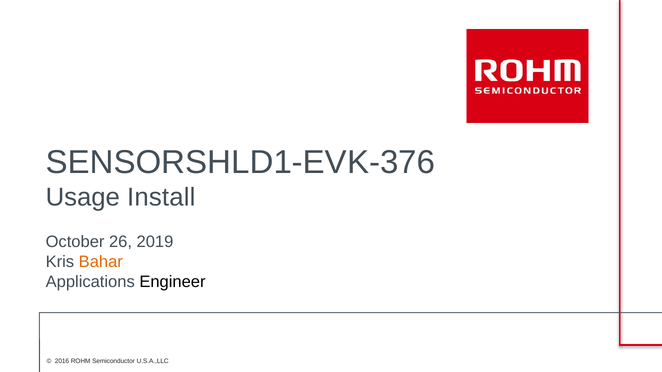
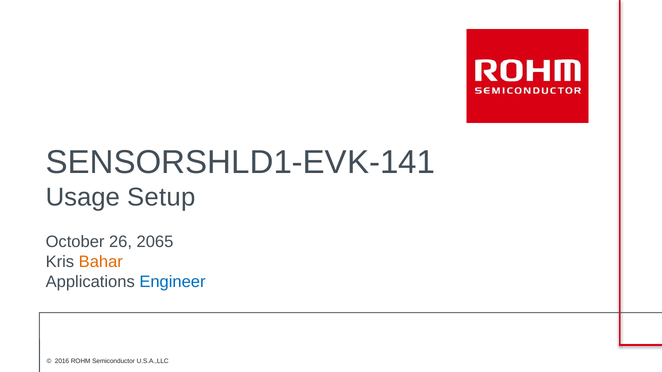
SENSORSHLD1-EVK-376: SENSORSHLD1-EVK-376 -> SENSORSHLD1-EVK-141 (240, 163)
Install: Install -> Setup (161, 197)
2019: 2019 -> 2065 (155, 242)
Engineer colour: black -> blue (172, 282)
